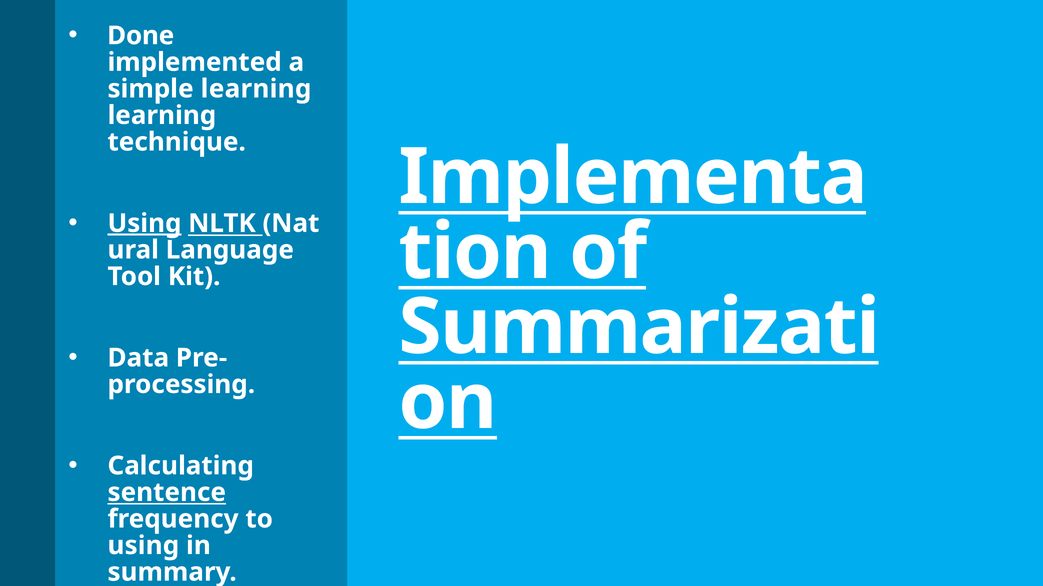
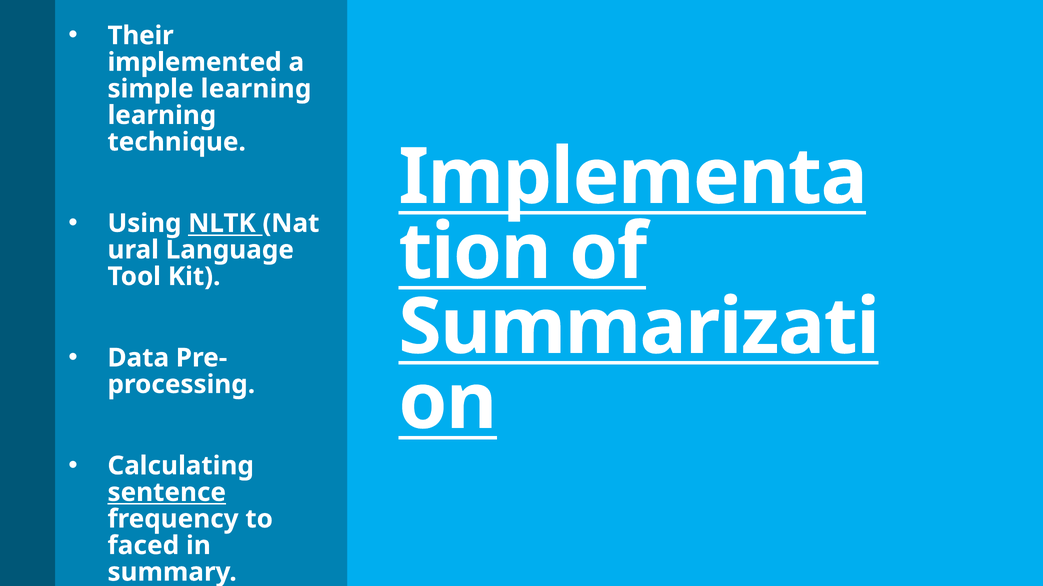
Done: Done -> Their (141, 36)
Using underline: present -> none (145, 224)
using: using -> faced (143, 546)
